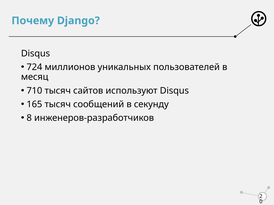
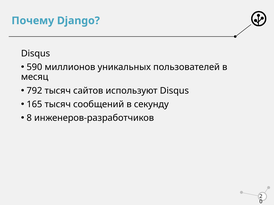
724: 724 -> 590 (34, 67)
710: 710 -> 792 (34, 91)
